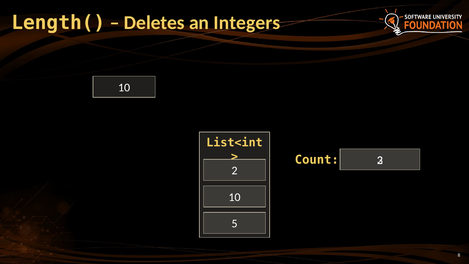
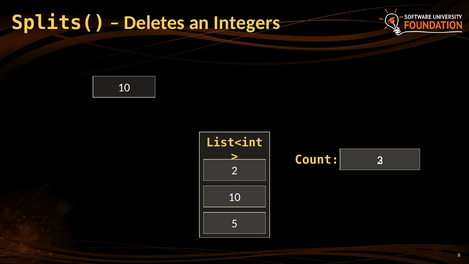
Length(: Length( -> Splits( (58, 23)
